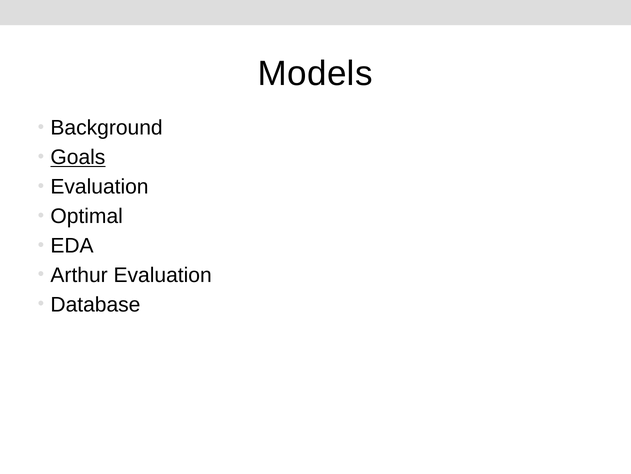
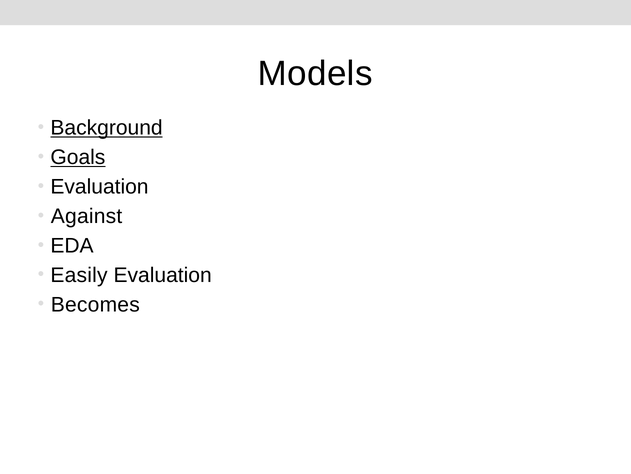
Background underline: none -> present (107, 128)
Optimal: Optimal -> Against (87, 216)
Arthur: Arthur -> Easily (79, 275)
Database: Database -> Becomes (95, 304)
